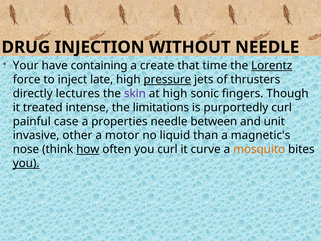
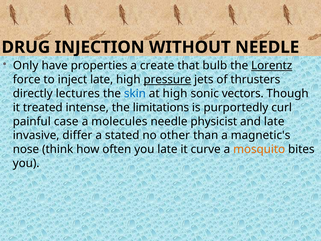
Your: Your -> Only (26, 66)
containing: containing -> properties (99, 66)
time: time -> bulb (215, 66)
skin colour: purple -> blue (135, 93)
fingers: fingers -> vectors (243, 93)
properties: properties -> molecules (119, 121)
between: between -> physicist (214, 121)
and unit: unit -> late (274, 121)
other: other -> differ (77, 135)
motor: motor -> stated (122, 135)
liquid: liquid -> other (175, 135)
how underline: present -> none (88, 149)
you curl: curl -> late (167, 149)
you underline: present -> none (26, 163)
